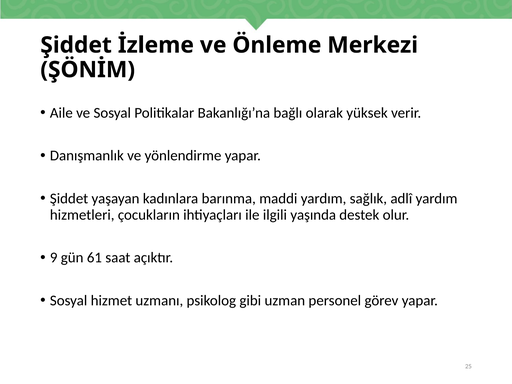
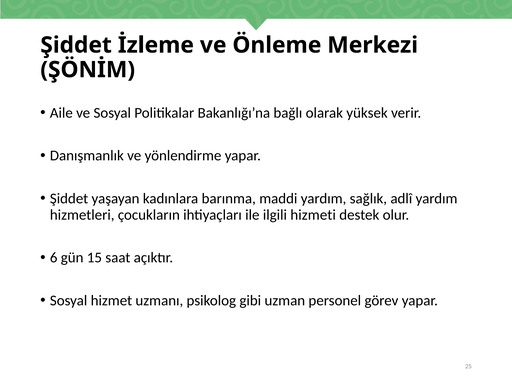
yaşında: yaşında -> hizmeti (313, 215)
9: 9 -> 6 (54, 258)
61: 61 -> 15 (94, 258)
